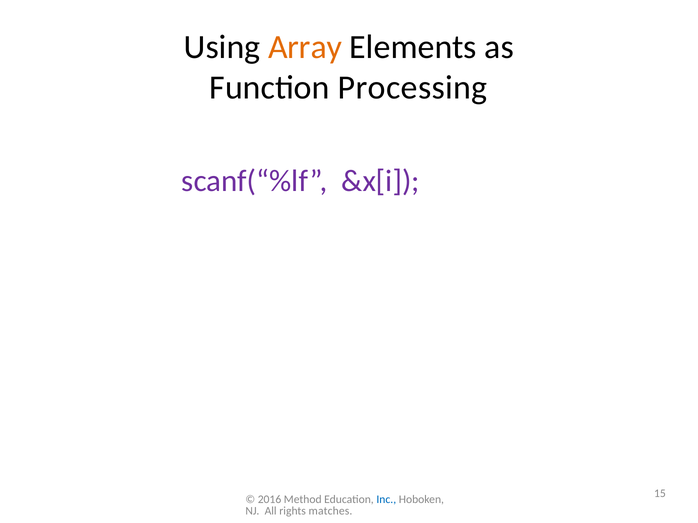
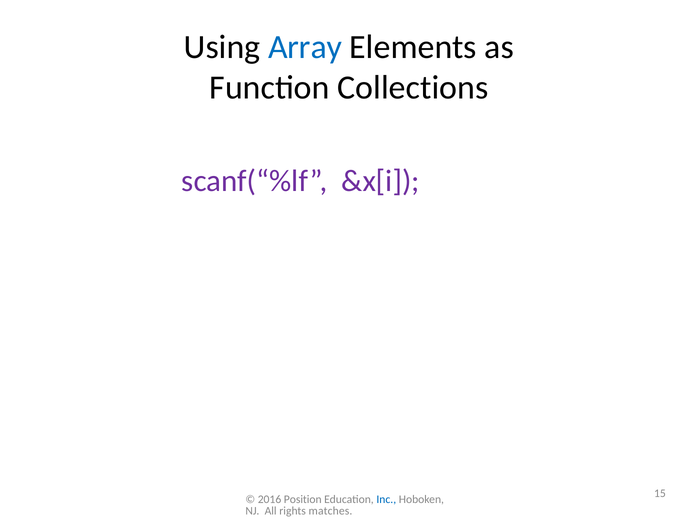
Array colour: orange -> blue (305, 47)
Processing: Processing -> Collections (413, 88)
Method: Method -> Position (303, 500)
